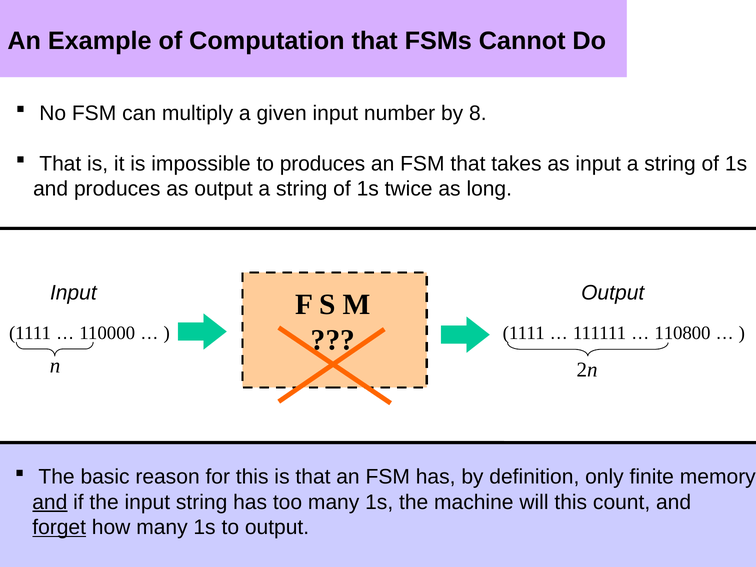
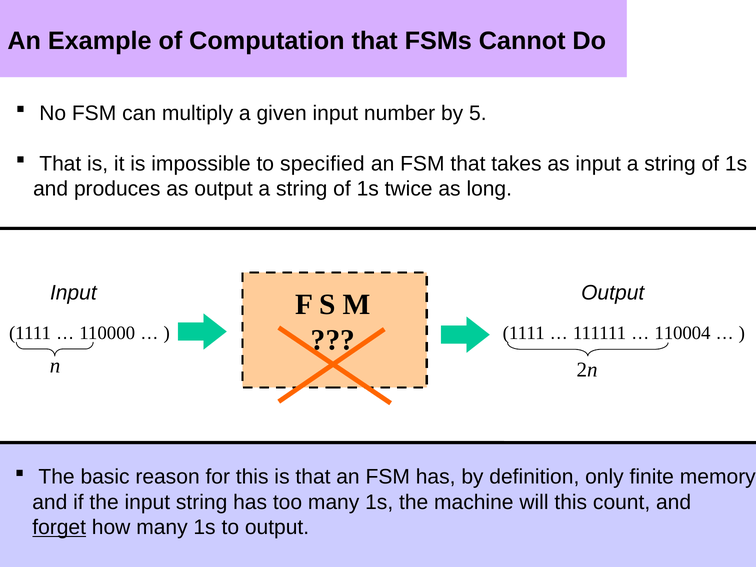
8: 8 -> 5 (478, 113)
to produces: produces -> specified (322, 164)
110800: 110800 -> 110004 (682, 333)
and underline: present -> none (50, 502)
